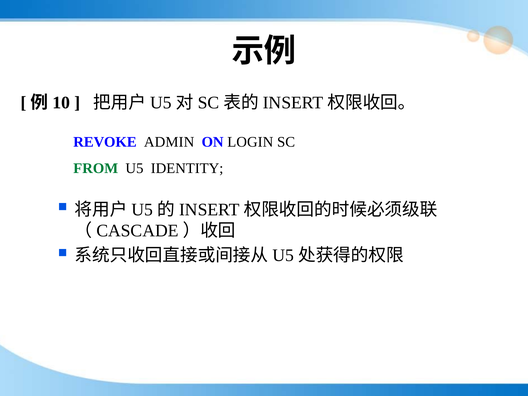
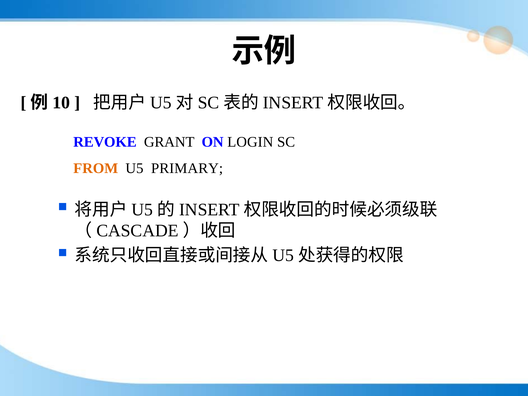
ADMIN: ADMIN -> GRANT (169, 142)
FROM colour: green -> orange (96, 168)
IDENTITY: IDENTITY -> PRIMARY (187, 168)
